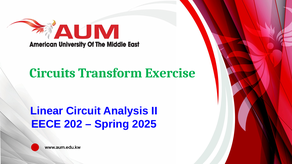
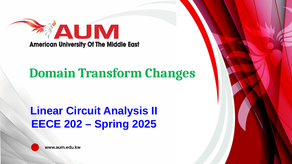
Circuits: Circuits -> Domain (52, 73)
Exercise: Exercise -> Changes (170, 73)
